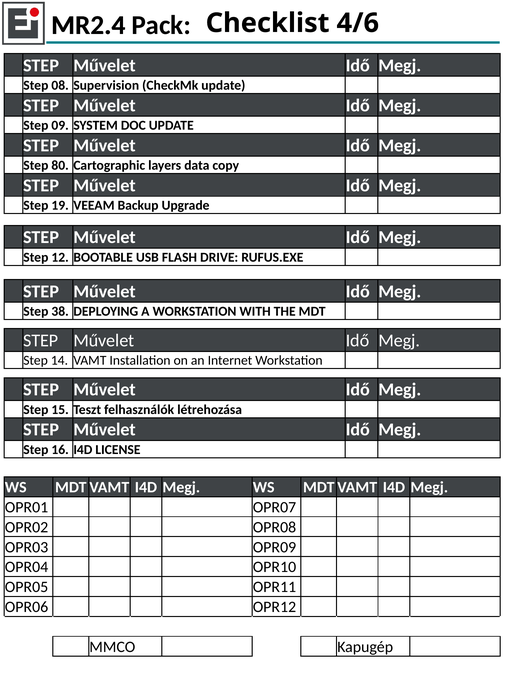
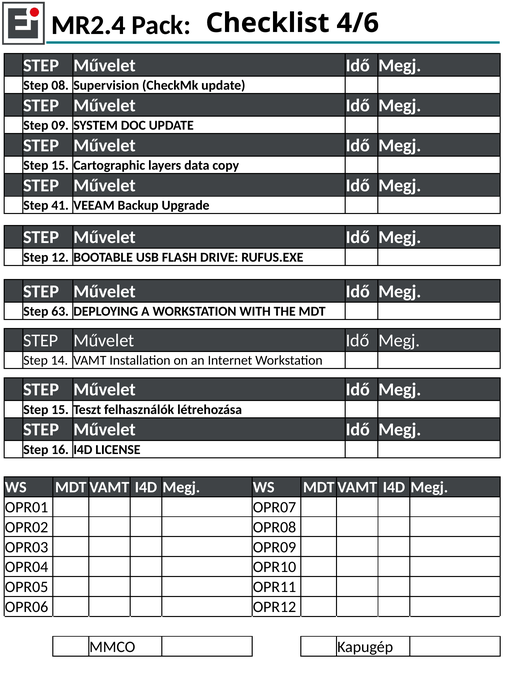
80: 80 -> 15 (60, 165)
19: 19 -> 41 (60, 205)
38: 38 -> 63 (60, 311)
